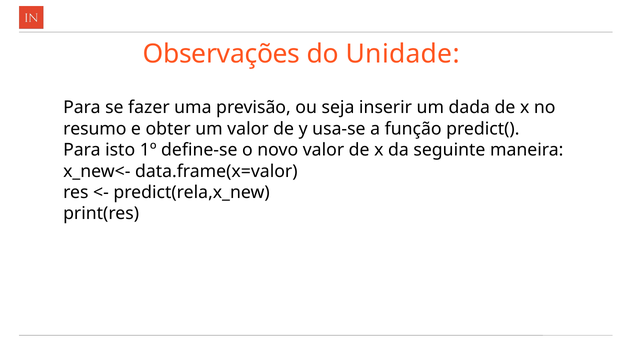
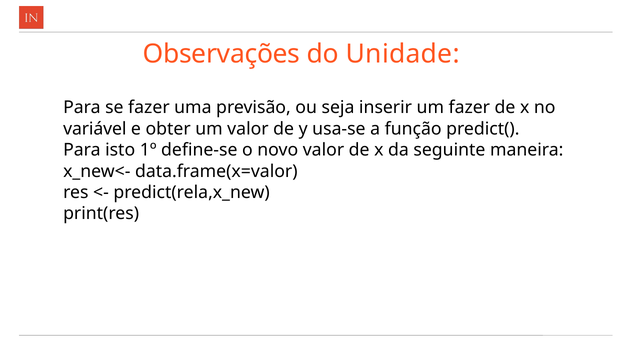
um dada: dada -> fazer (469, 108)
resumo: resumo -> variável (95, 129)
